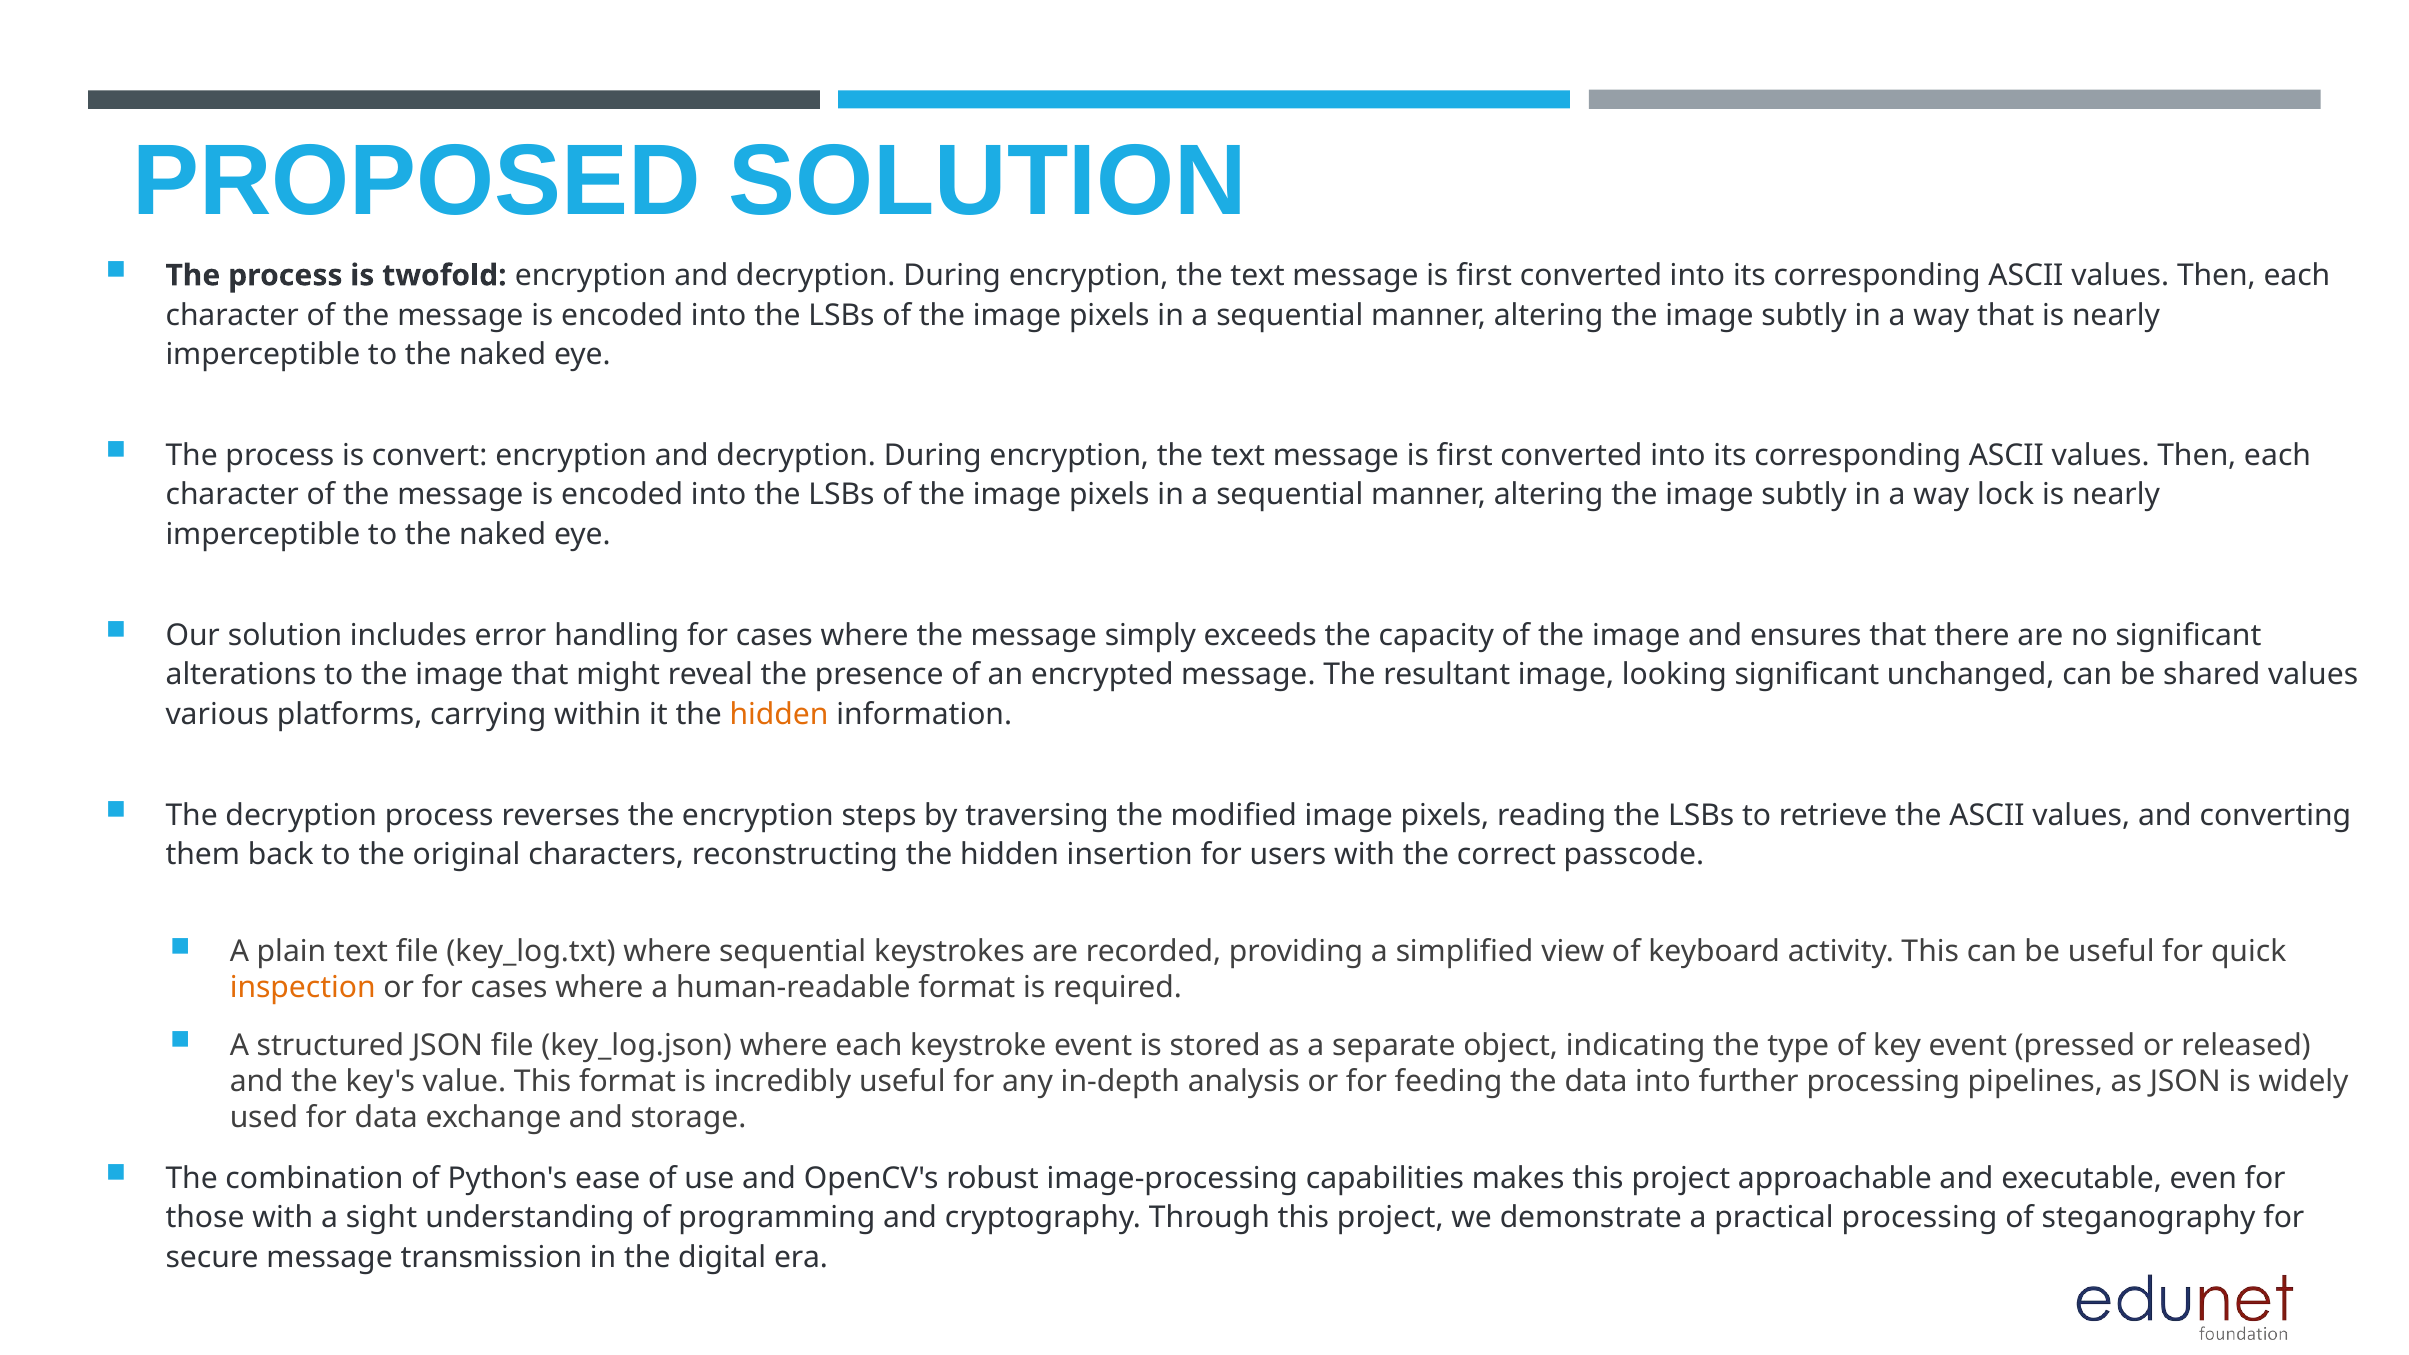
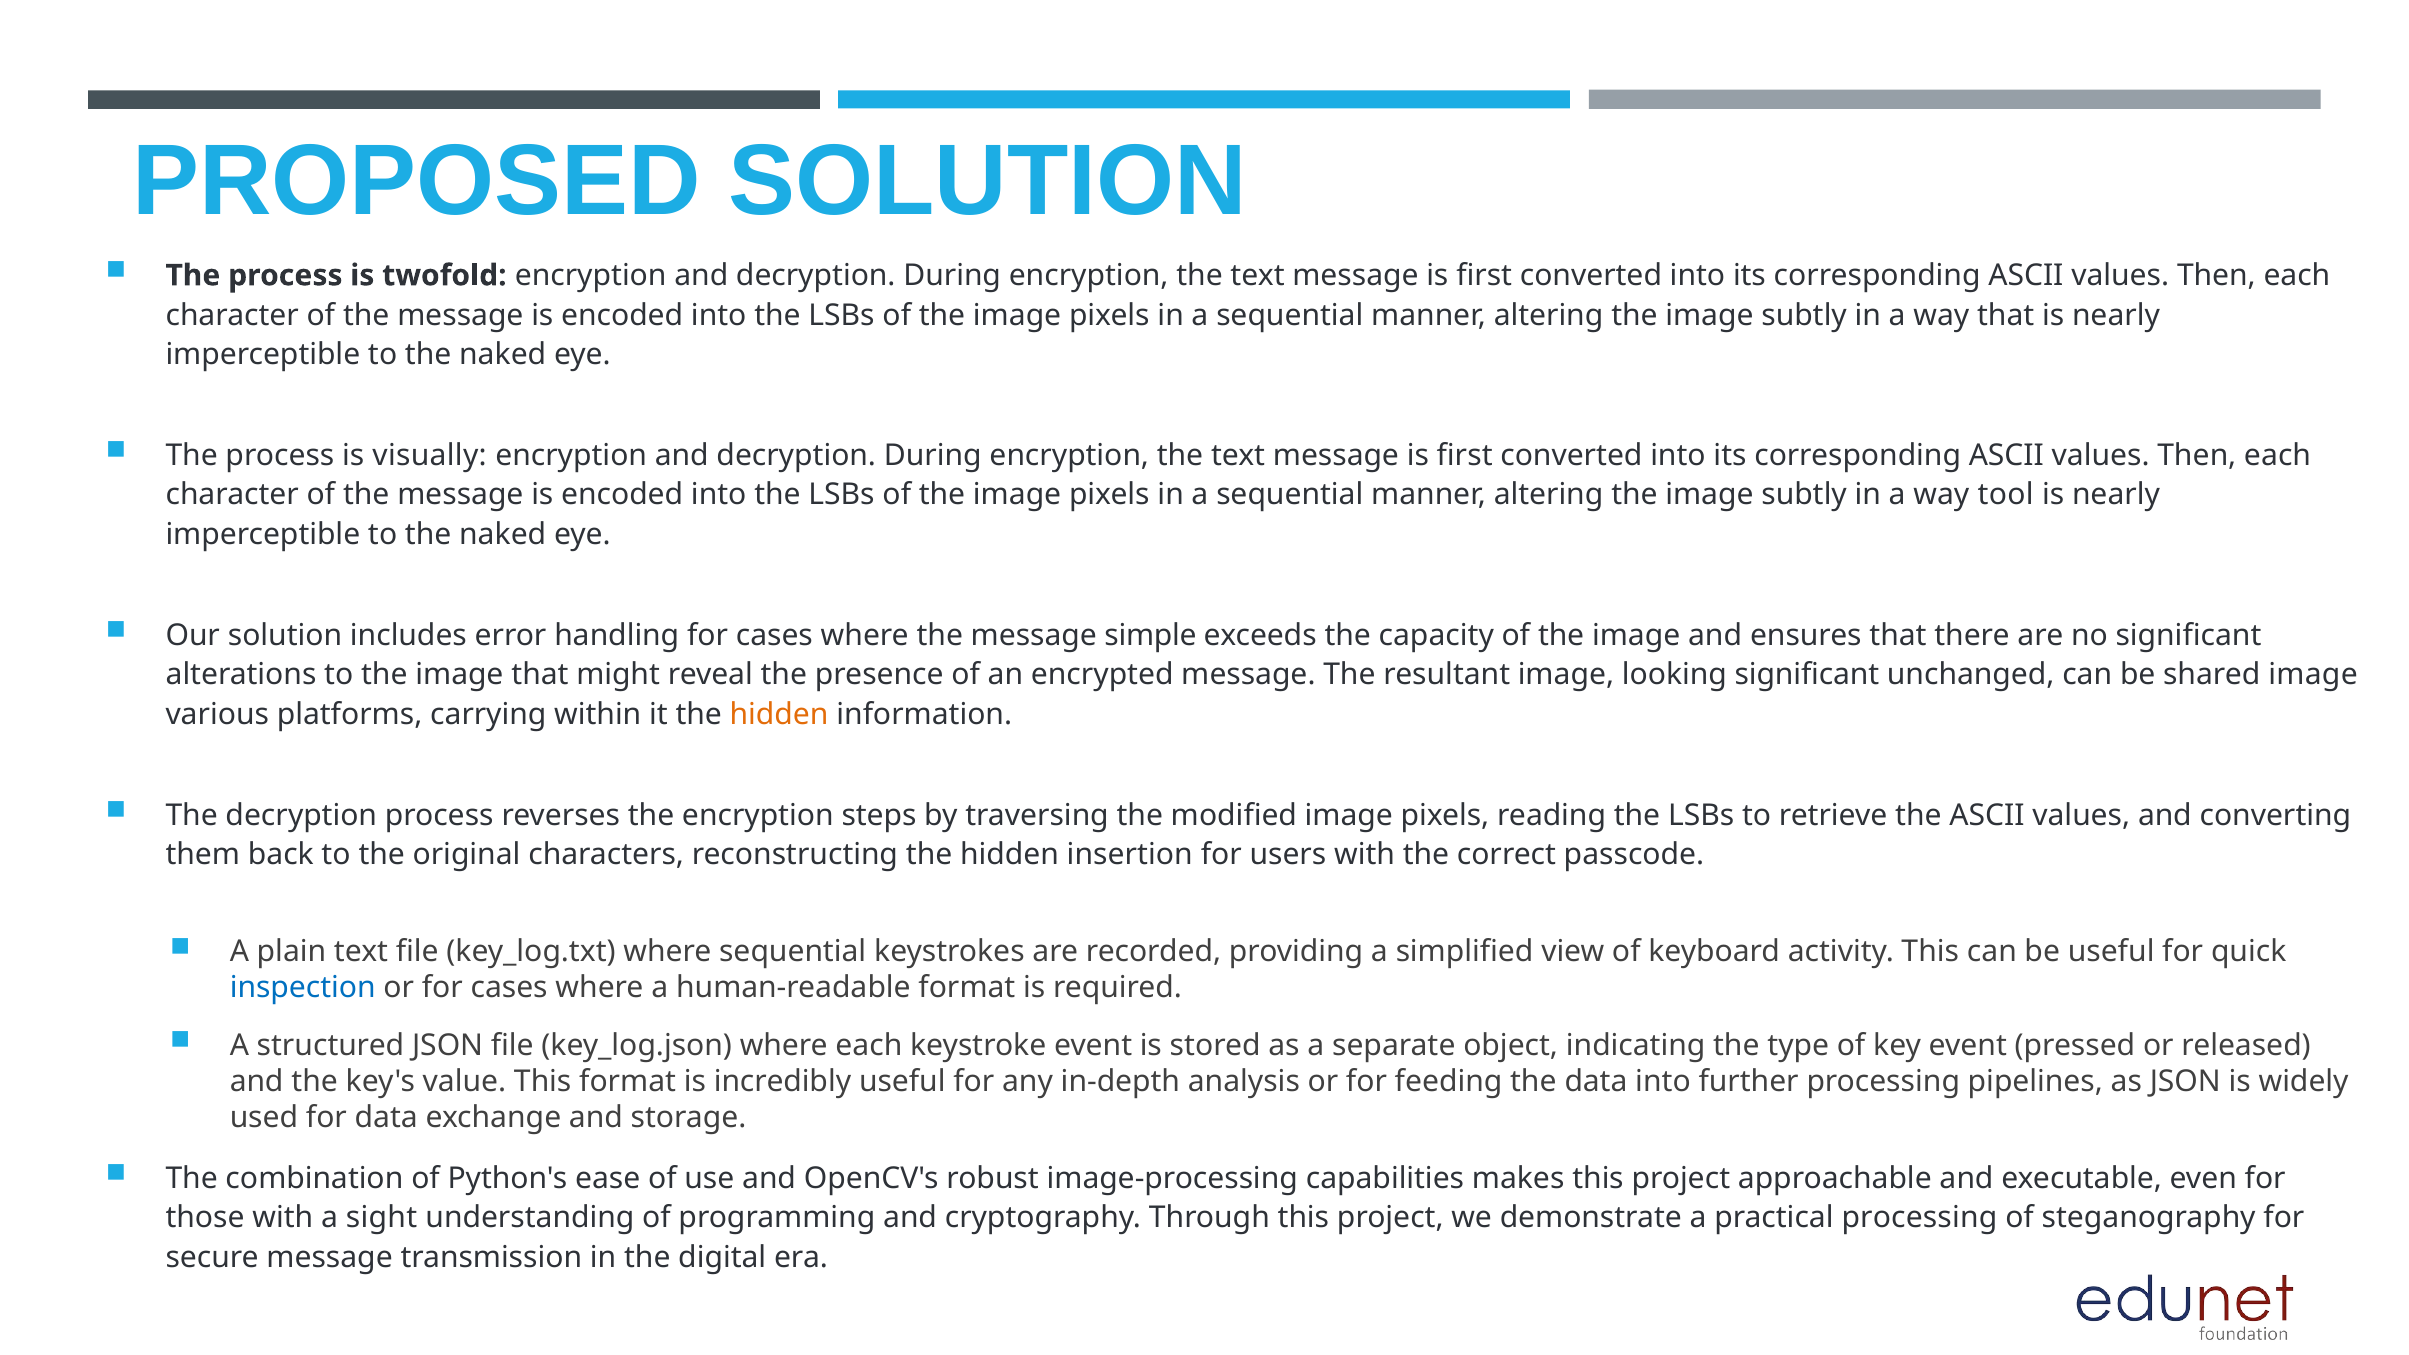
convert: convert -> visually (430, 455)
lock: lock -> tool (2006, 495)
simply: simply -> simple (1150, 635)
shared values: values -> image (2313, 675)
inspection colour: orange -> blue (303, 988)
